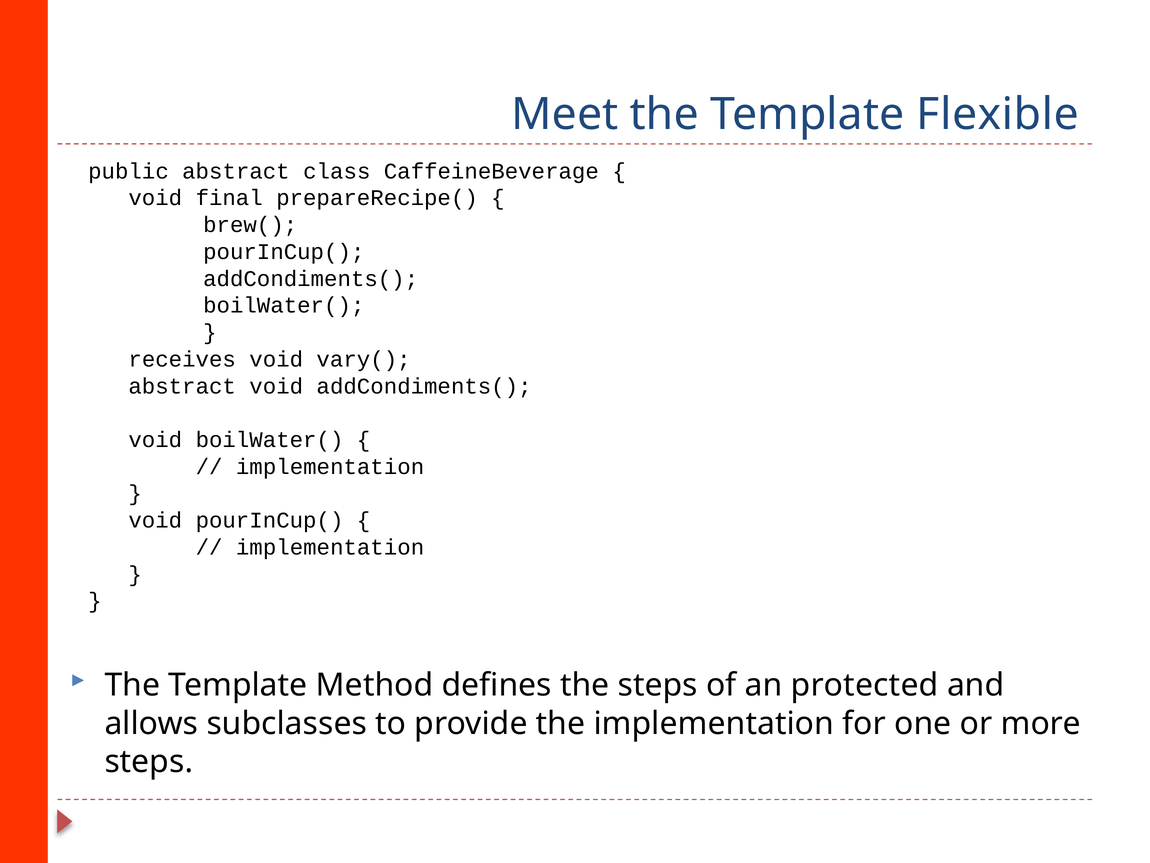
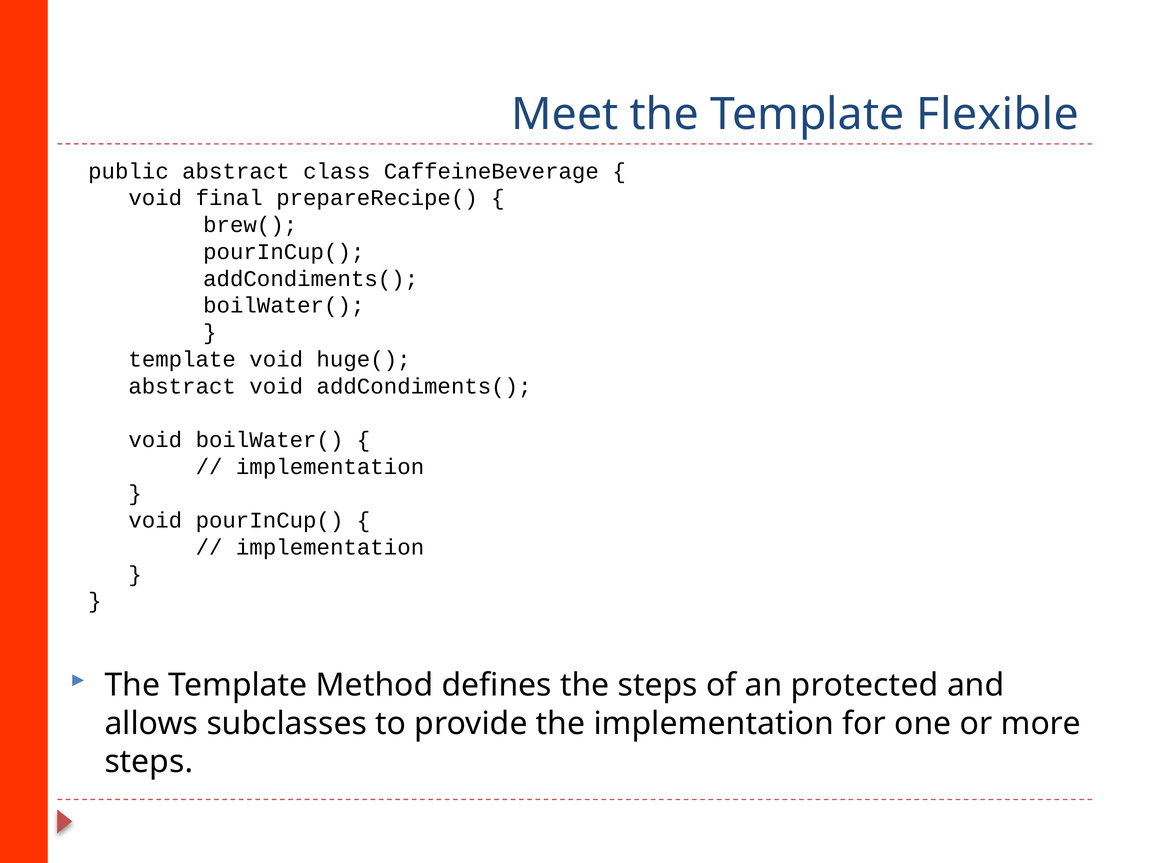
receives: receives -> template (182, 359)
vary(: vary( -> huge( (364, 359)
